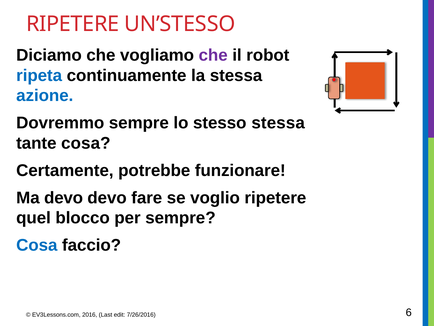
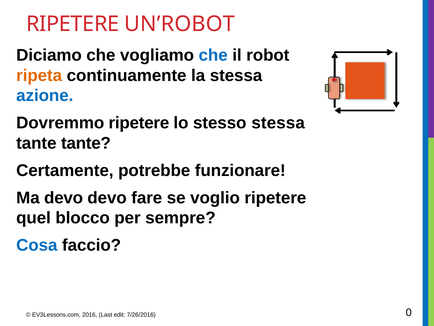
UN’STESSO: UN’STESSO -> UN’ROBOT (180, 24)
che colour: purple -> blue (213, 55)
ripeta colour: blue -> orange (39, 75)
Dovremmo sempre: sempre -> ripetere (139, 123)
tante cosa: cosa -> tante (86, 143)
6: 6 -> 0 (409, 312)
